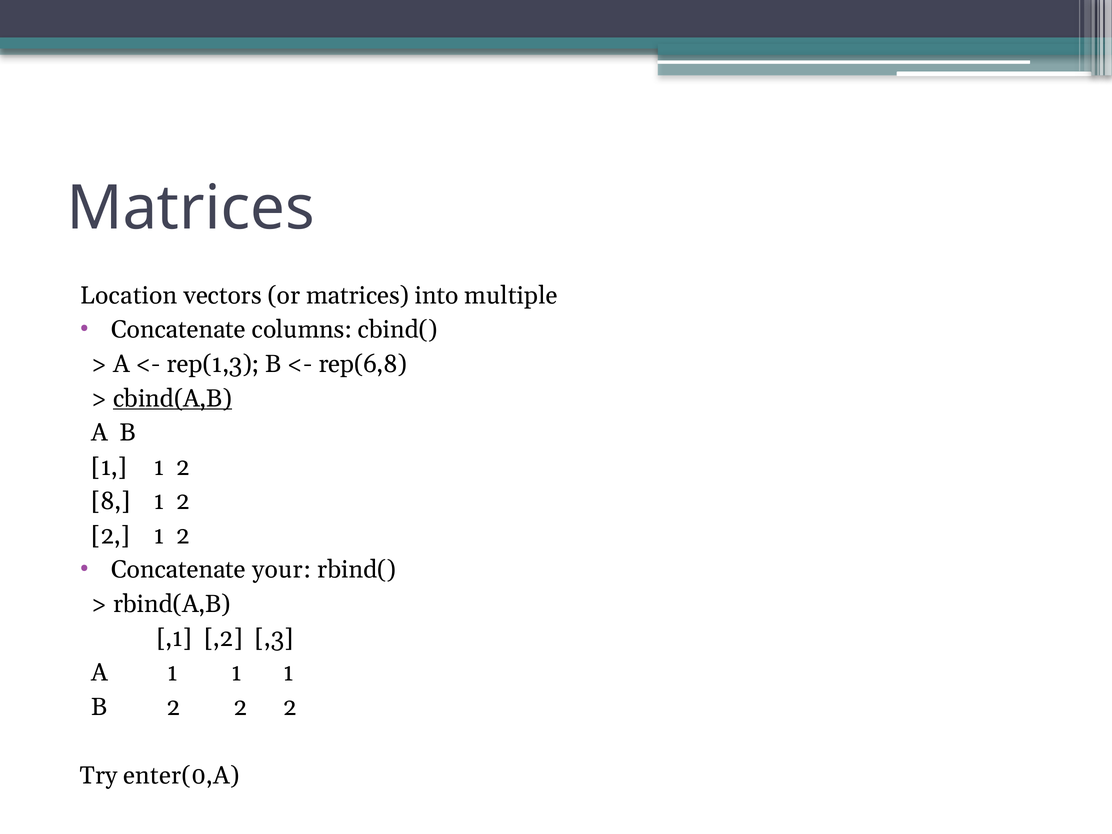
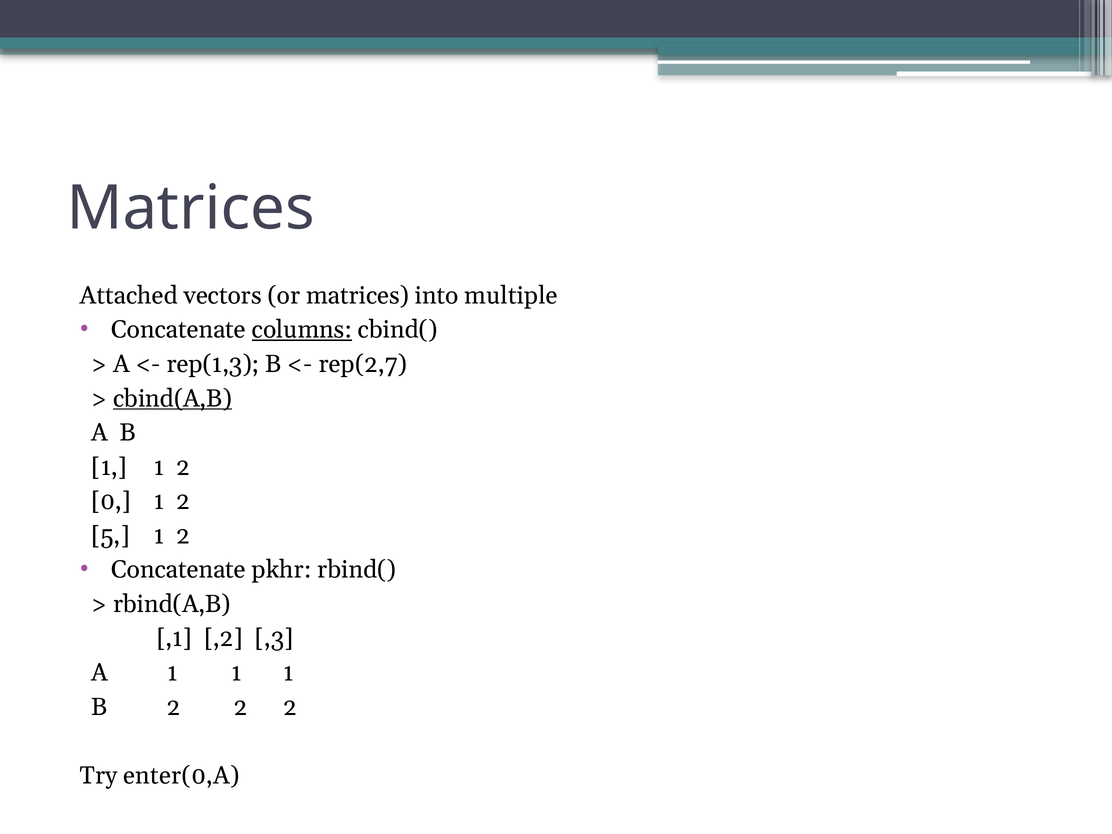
Location: Location -> Attached (129, 296)
columns underline: none -> present (302, 330)
rep(6,8: rep(6,8 -> rep(2,7 (363, 364)
8: 8 -> 0 (111, 501)
2: 2 -> 5 (111, 536)
your: your -> pkhr (282, 570)
